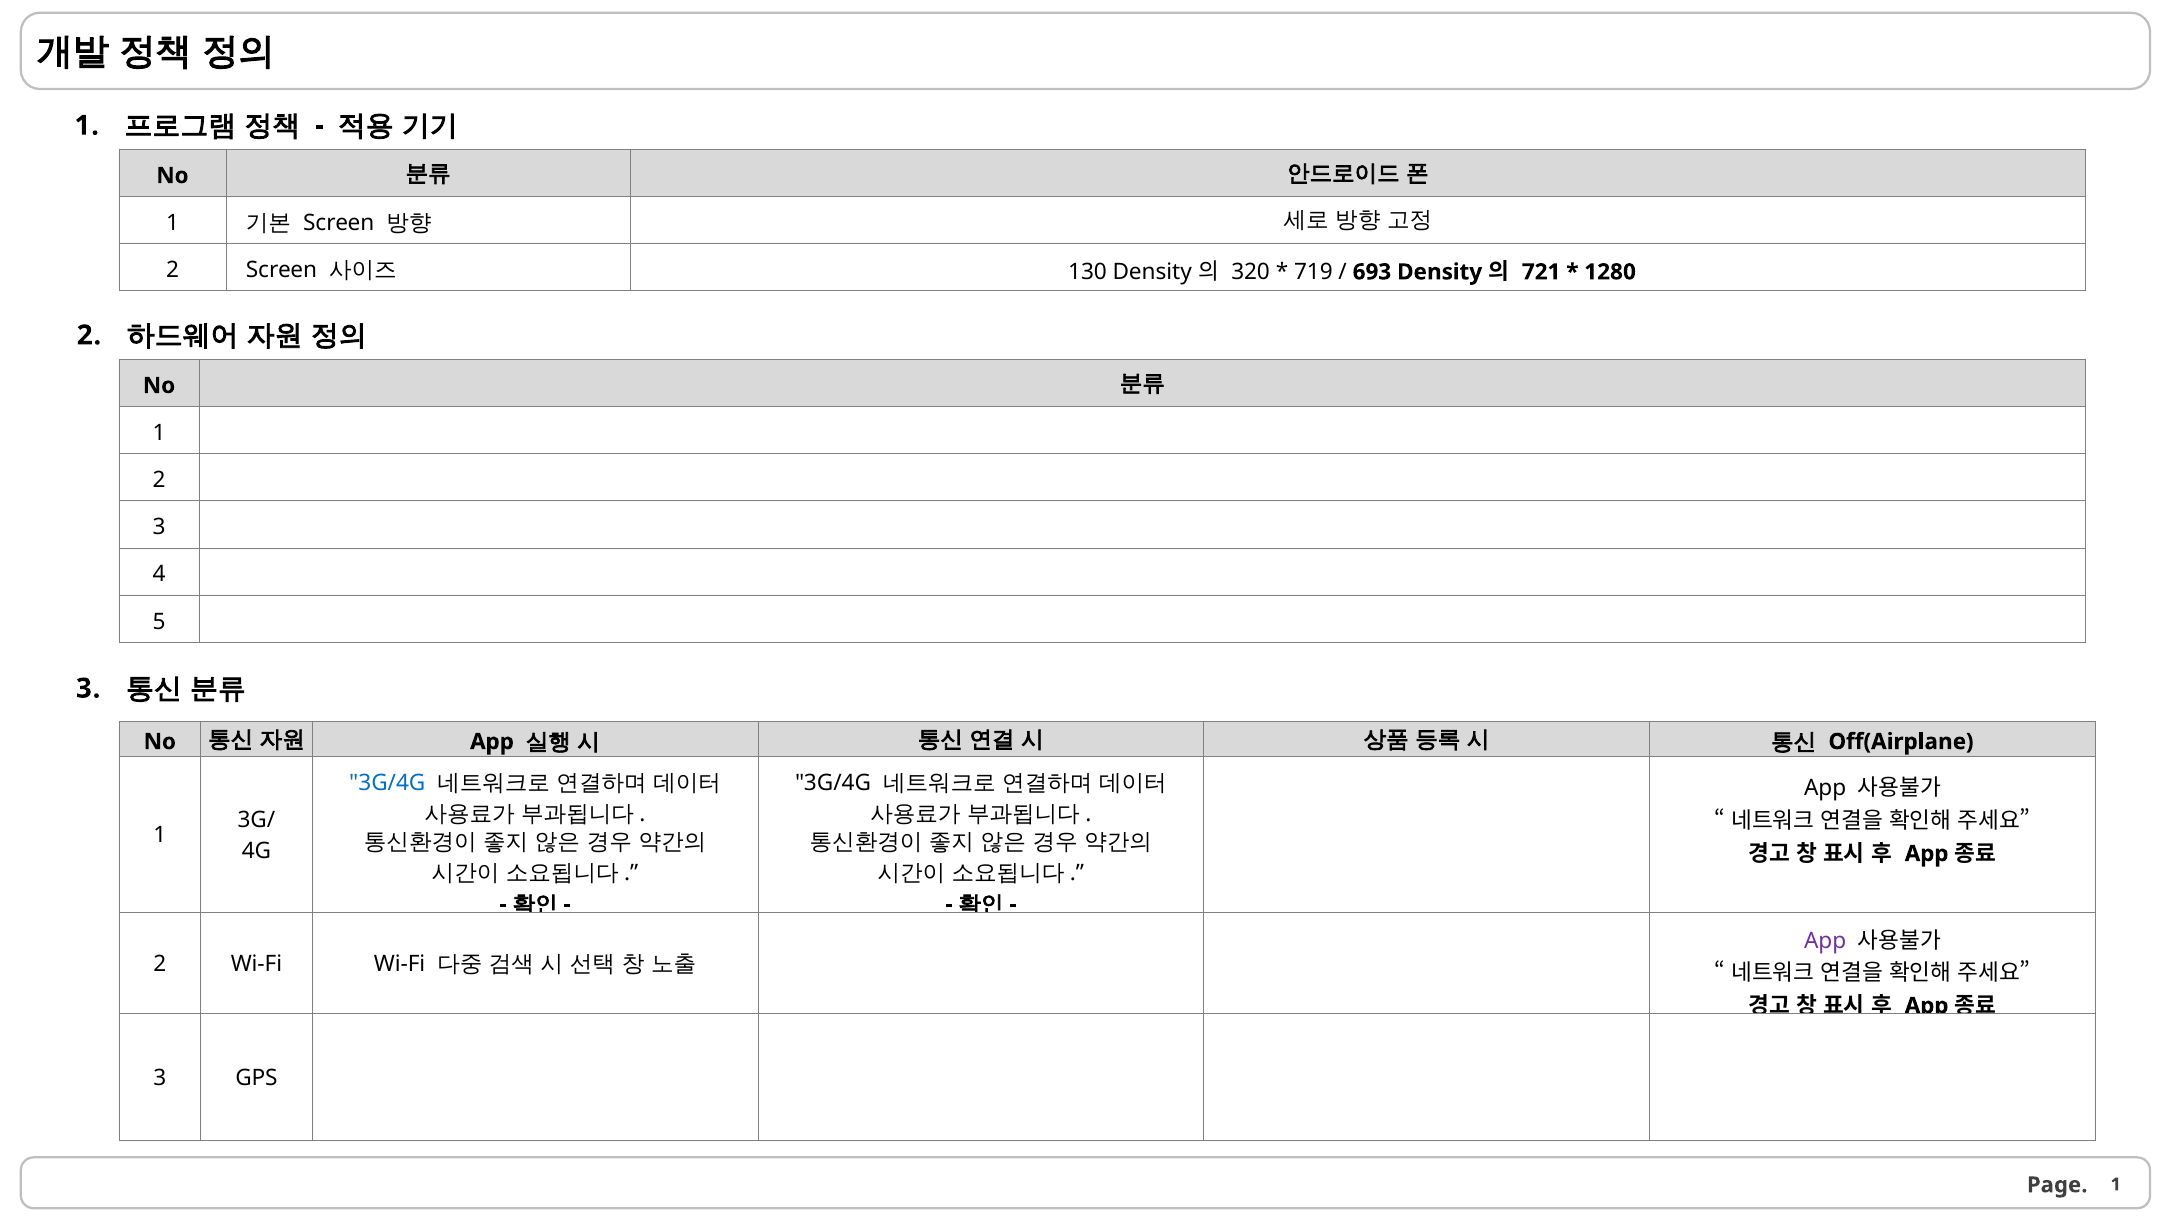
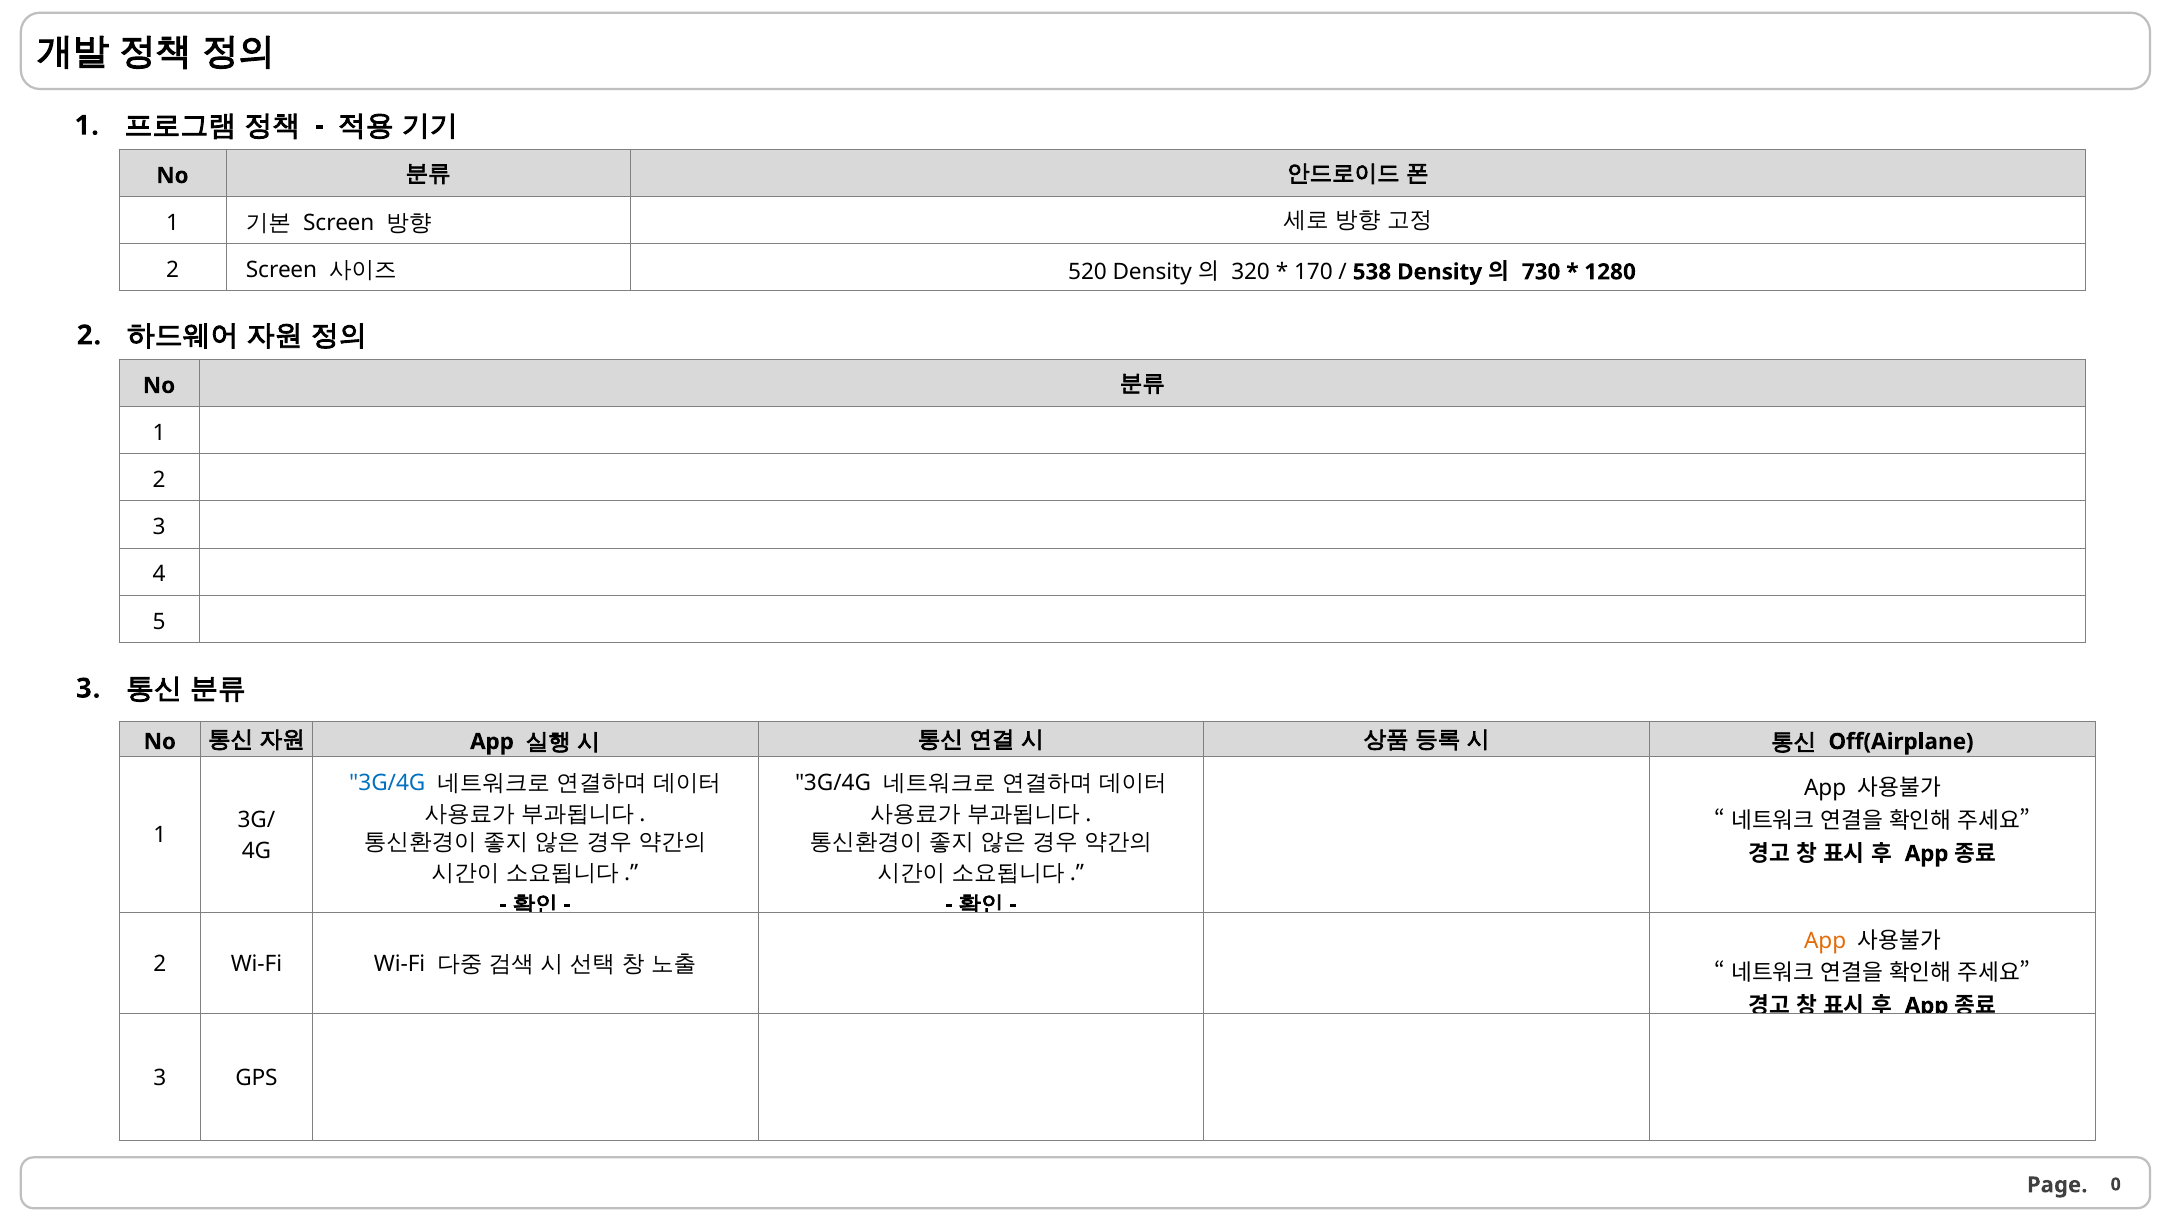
130: 130 -> 520 (1088, 272)
719: 719 -> 170 (1313, 272)
693: 693 -> 538 (1372, 272)
721: 721 -> 730 (1541, 272)
App colour: purple -> orange (1825, 941)
1: 1 -> 0 (2116, 1185)
